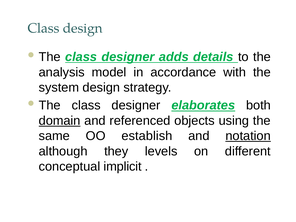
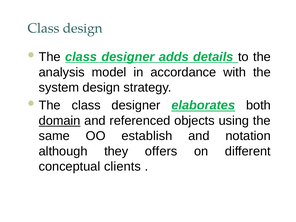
notation underline: present -> none (248, 136)
levels: levels -> offers (161, 151)
implicit: implicit -> clients (122, 167)
